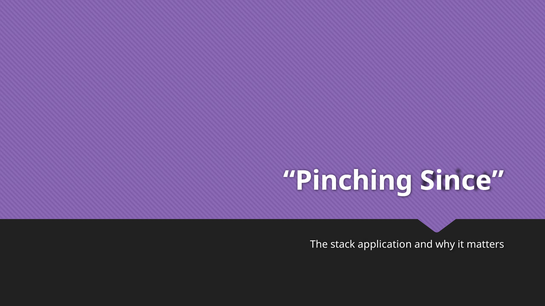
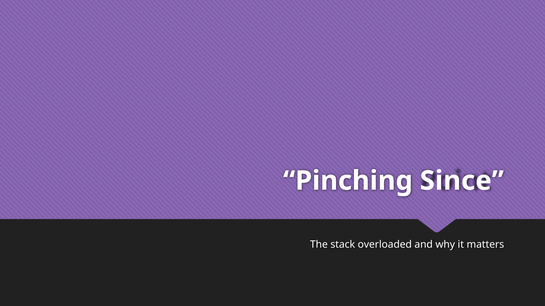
application: application -> overloaded (385, 245)
